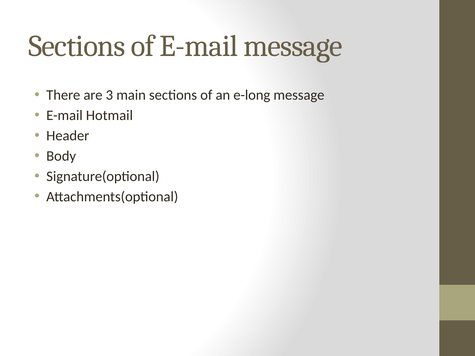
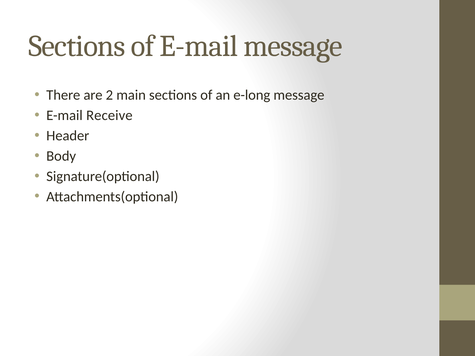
3: 3 -> 2 (109, 95)
Hotmail: Hotmail -> Receive (109, 116)
